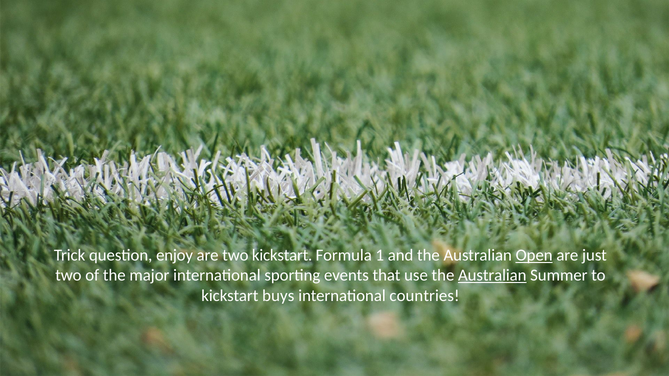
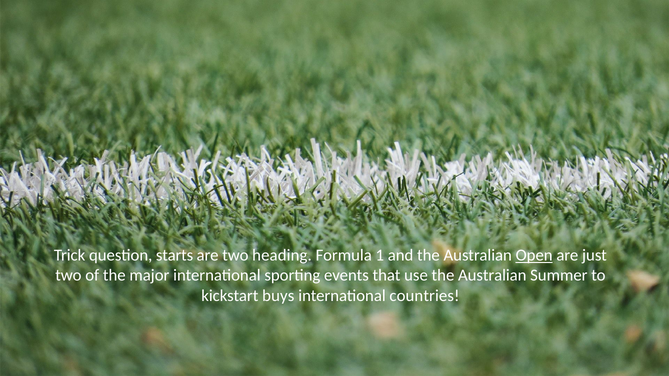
enjoy: enjoy -> starts (175, 256)
two kickstart: kickstart -> heading (282, 256)
Australian underline: present -> none (492, 276)
